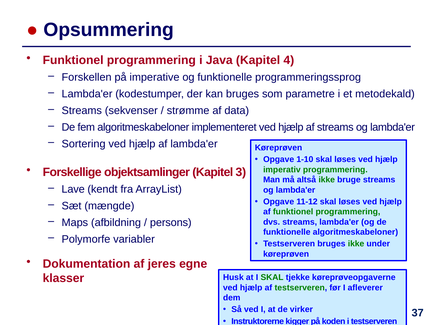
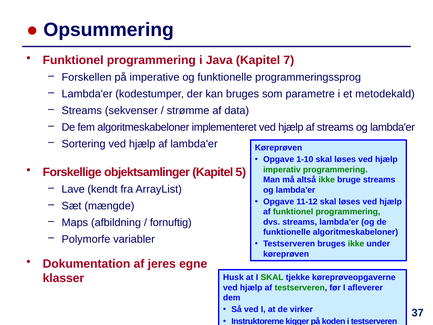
4: 4 -> 7 (289, 60)
3: 3 -> 5 (241, 172)
persons: persons -> fornuftig (171, 222)
